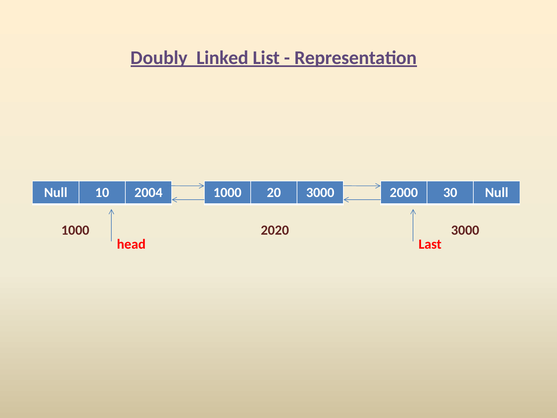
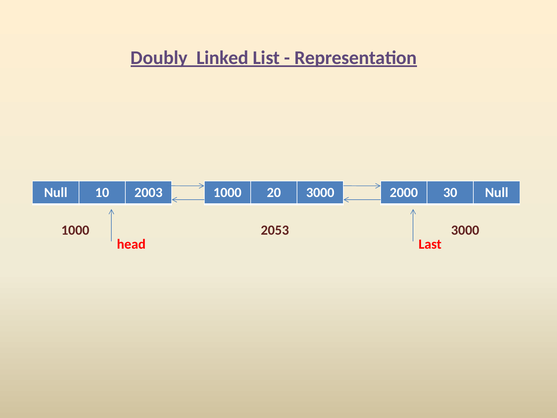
2004: 2004 -> 2003 (148, 192)
2020: 2020 -> 2053 (275, 230)
